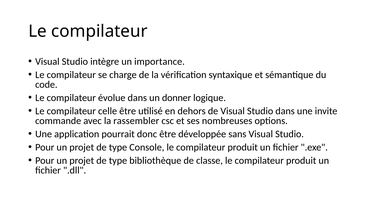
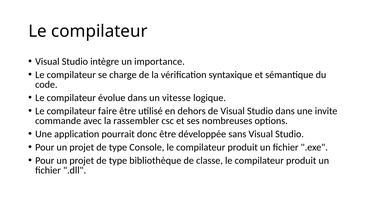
donner: donner -> vitesse (176, 98)
celle: celle -> faire (108, 111)
